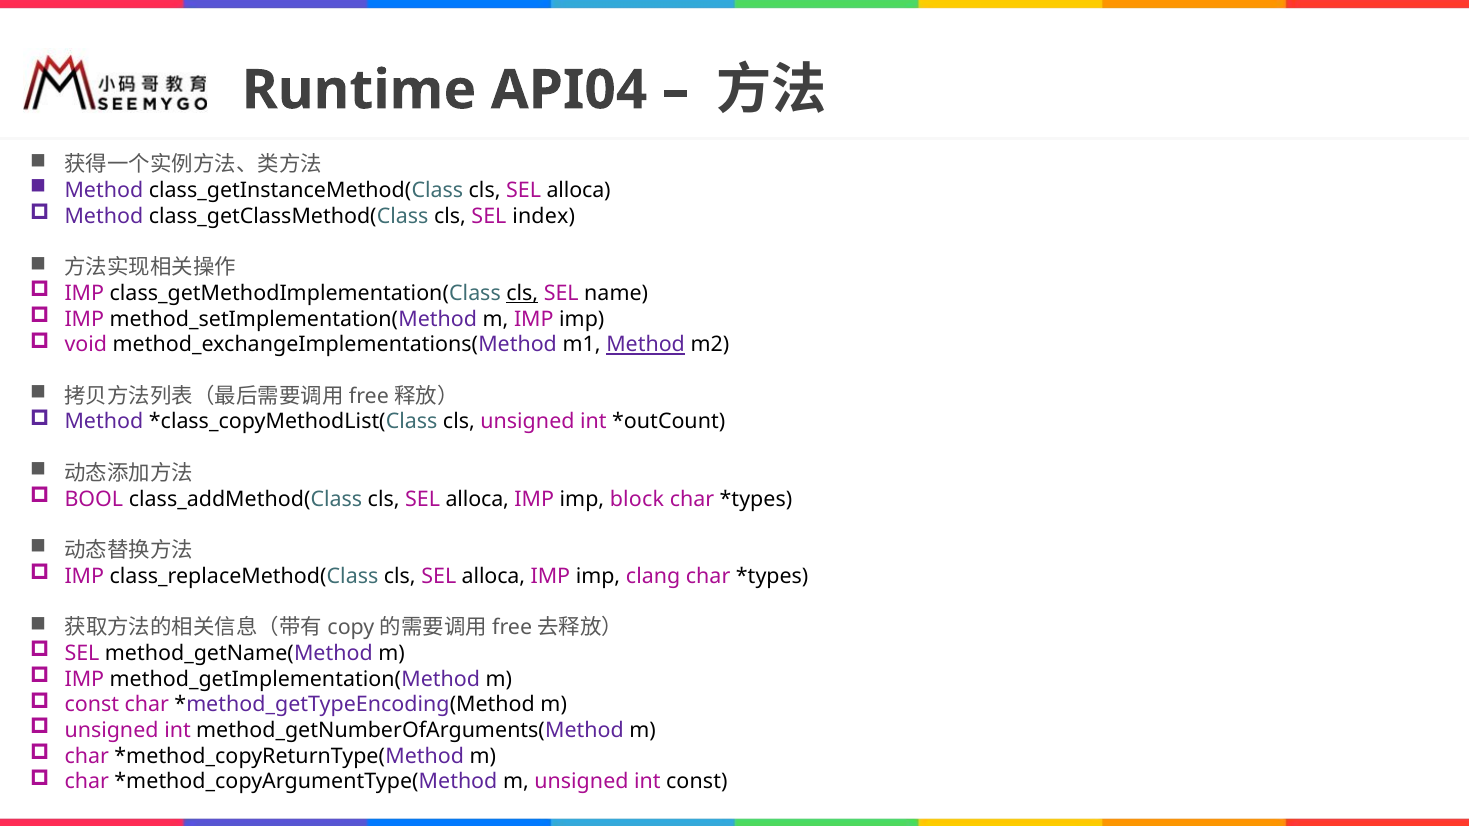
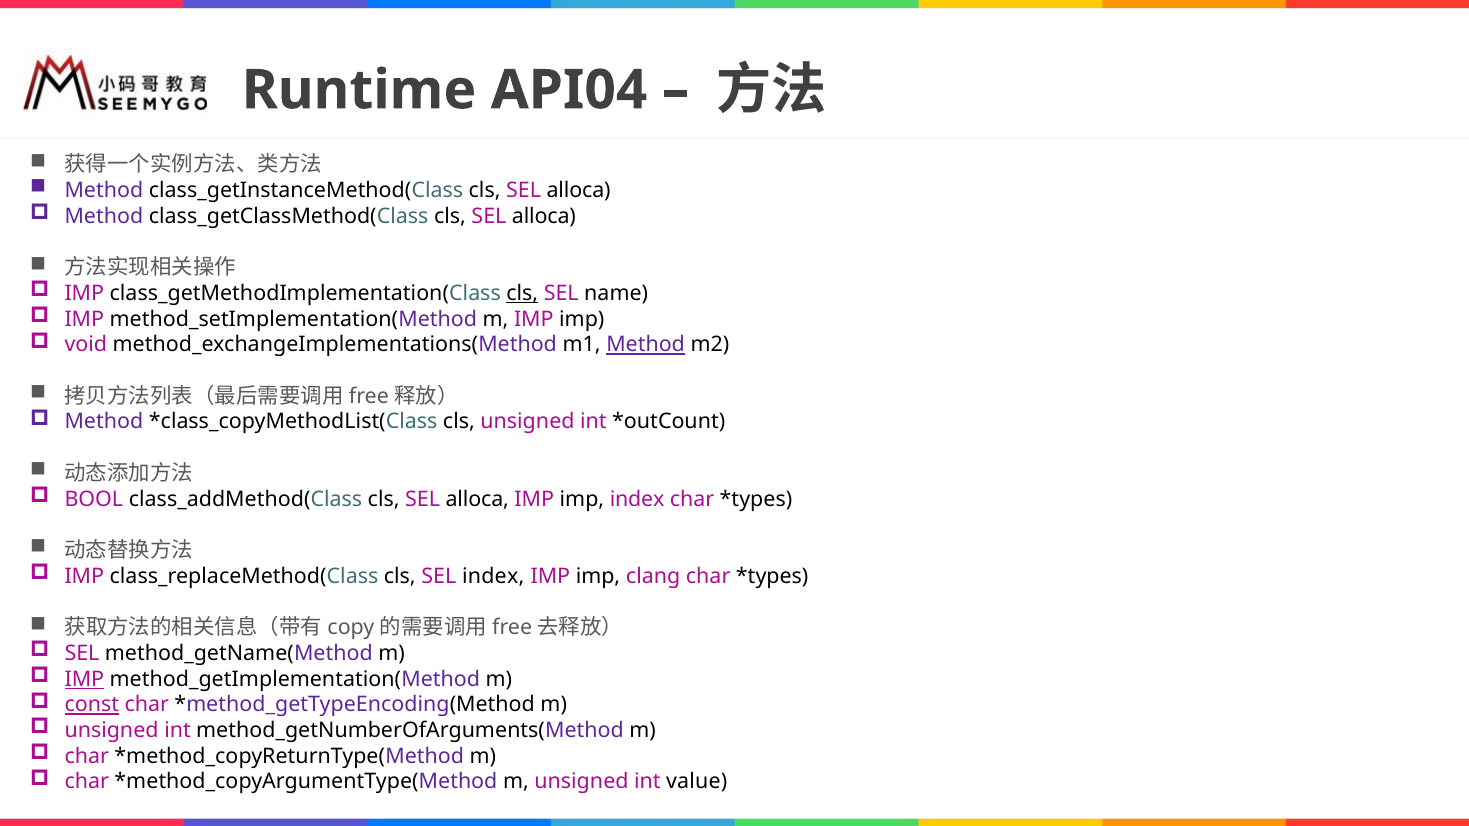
class_getClassMethod(Class cls SEL index: index -> alloca (544, 216)
imp block: block -> index (637, 499)
class_replaceMethod(Class cls SEL alloca: alloca -> index (493, 576)
IMP underline: none -> present (84, 679)
const underline: none -> present (92, 705)
int const: const -> value (697, 782)
